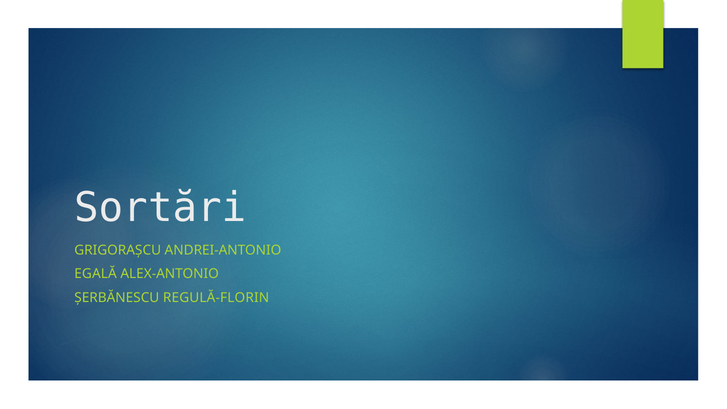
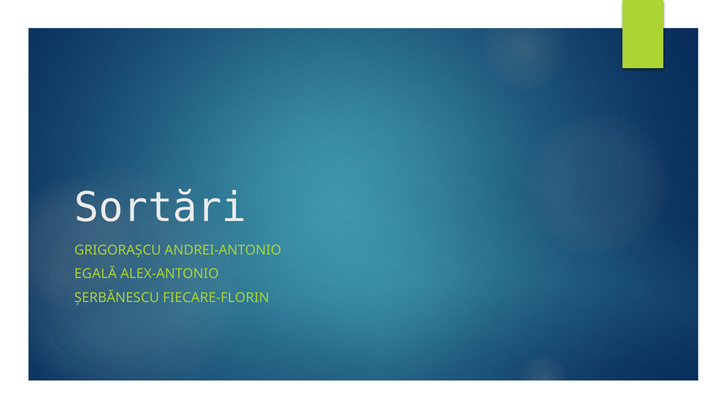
REGULĂ-FLORIN: REGULĂ-FLORIN -> FIECARE-FLORIN (216, 298)
